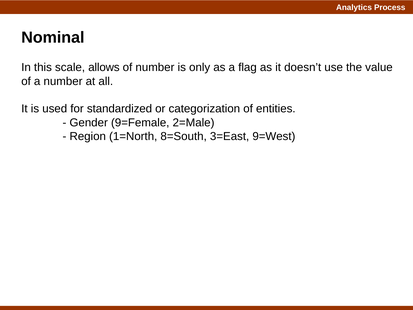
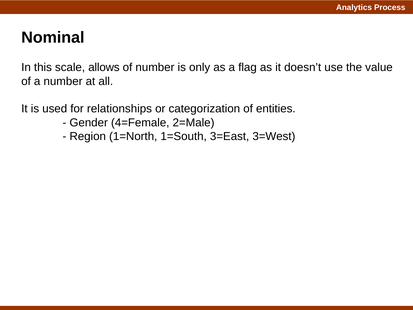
standardized: standardized -> relationships (119, 109)
9=Female: 9=Female -> 4=Female (140, 123)
8=South: 8=South -> 1=South (184, 136)
9=West: 9=West -> 3=West (274, 136)
